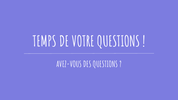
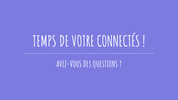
VOTRE QUESTIONS: QUESTIONS -> CONNECTÉS (118, 42)
